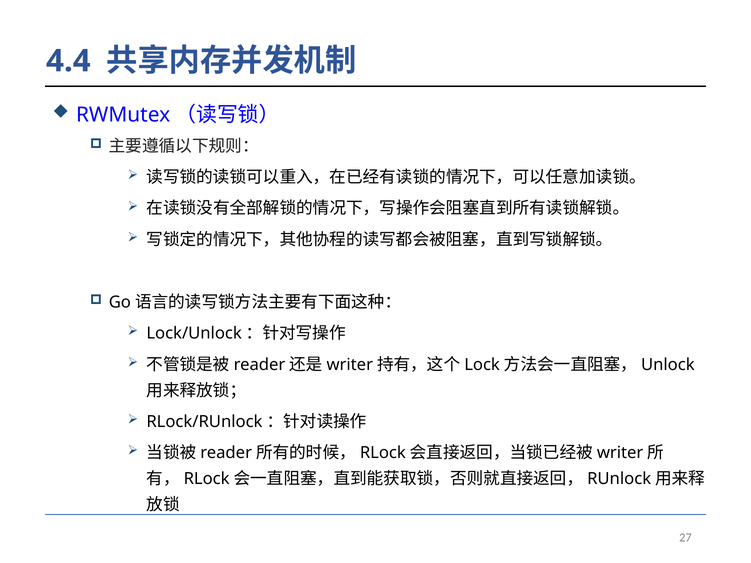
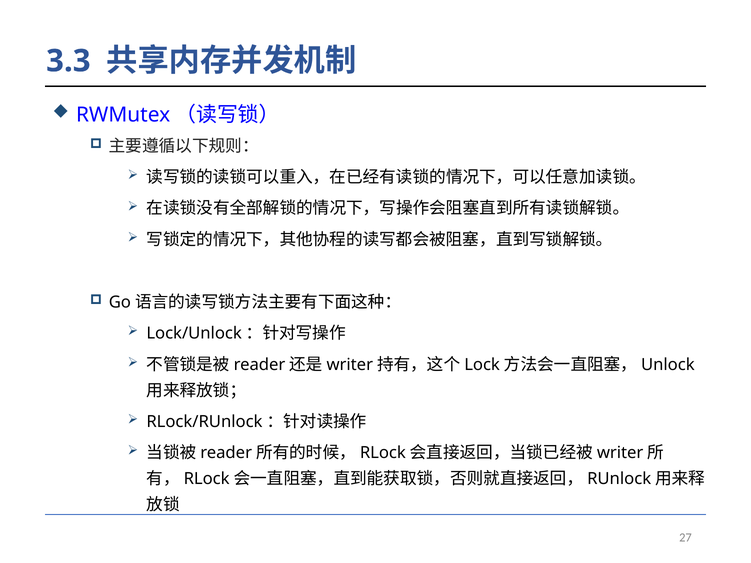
4.4: 4.4 -> 3.3 (68, 61)
